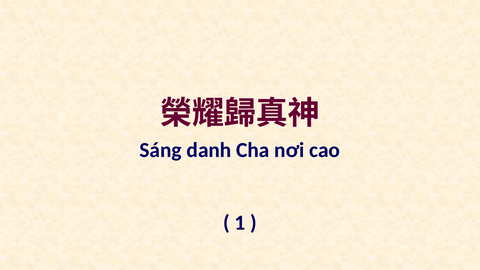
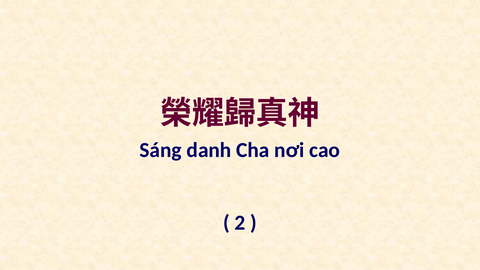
1: 1 -> 2 (240, 223)
